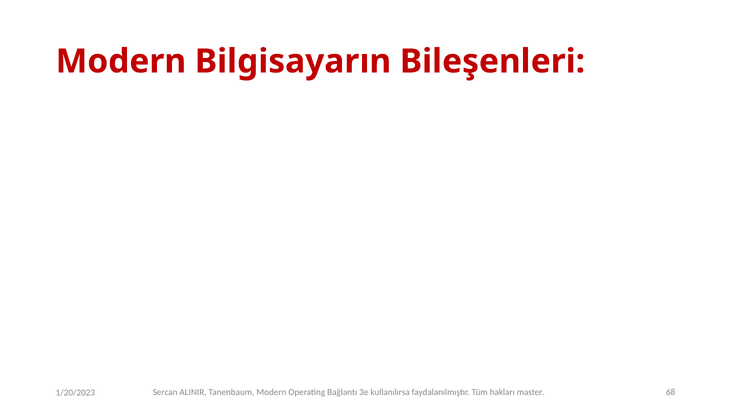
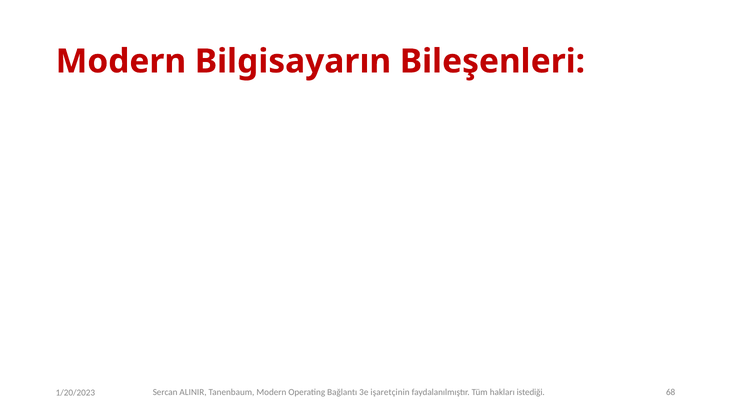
kullanılırsa: kullanılırsa -> işaretçinin (390, 393)
master: master -> istediği (531, 393)
